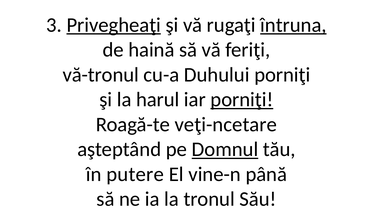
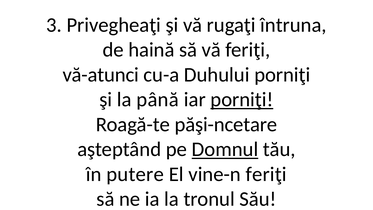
Privegheaţi underline: present -> none (114, 25)
întruna underline: present -> none (293, 25)
vă-tronul: vă-tronul -> vă-atunci (101, 75)
harul: harul -> până (158, 100)
veţi-ncetare: veţi-ncetare -> păşi-ncetare (226, 124)
vine-n până: până -> feriţi (266, 174)
